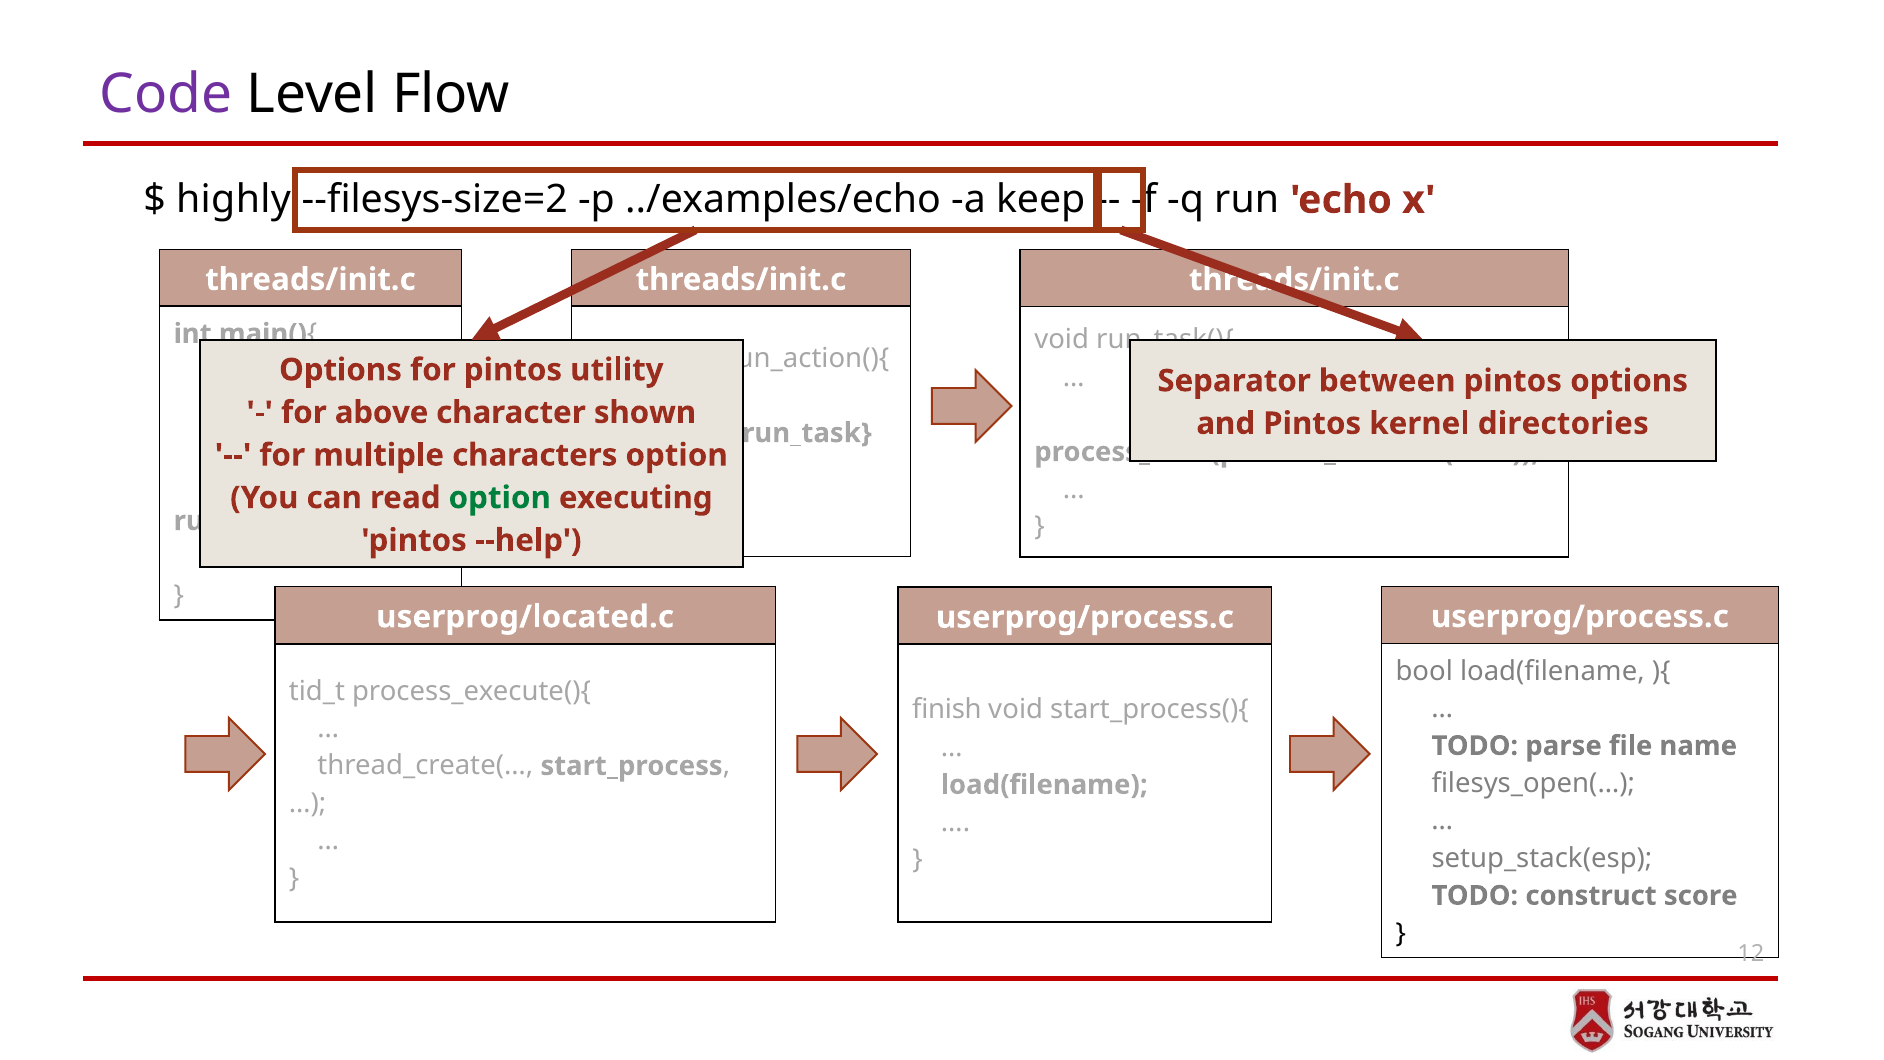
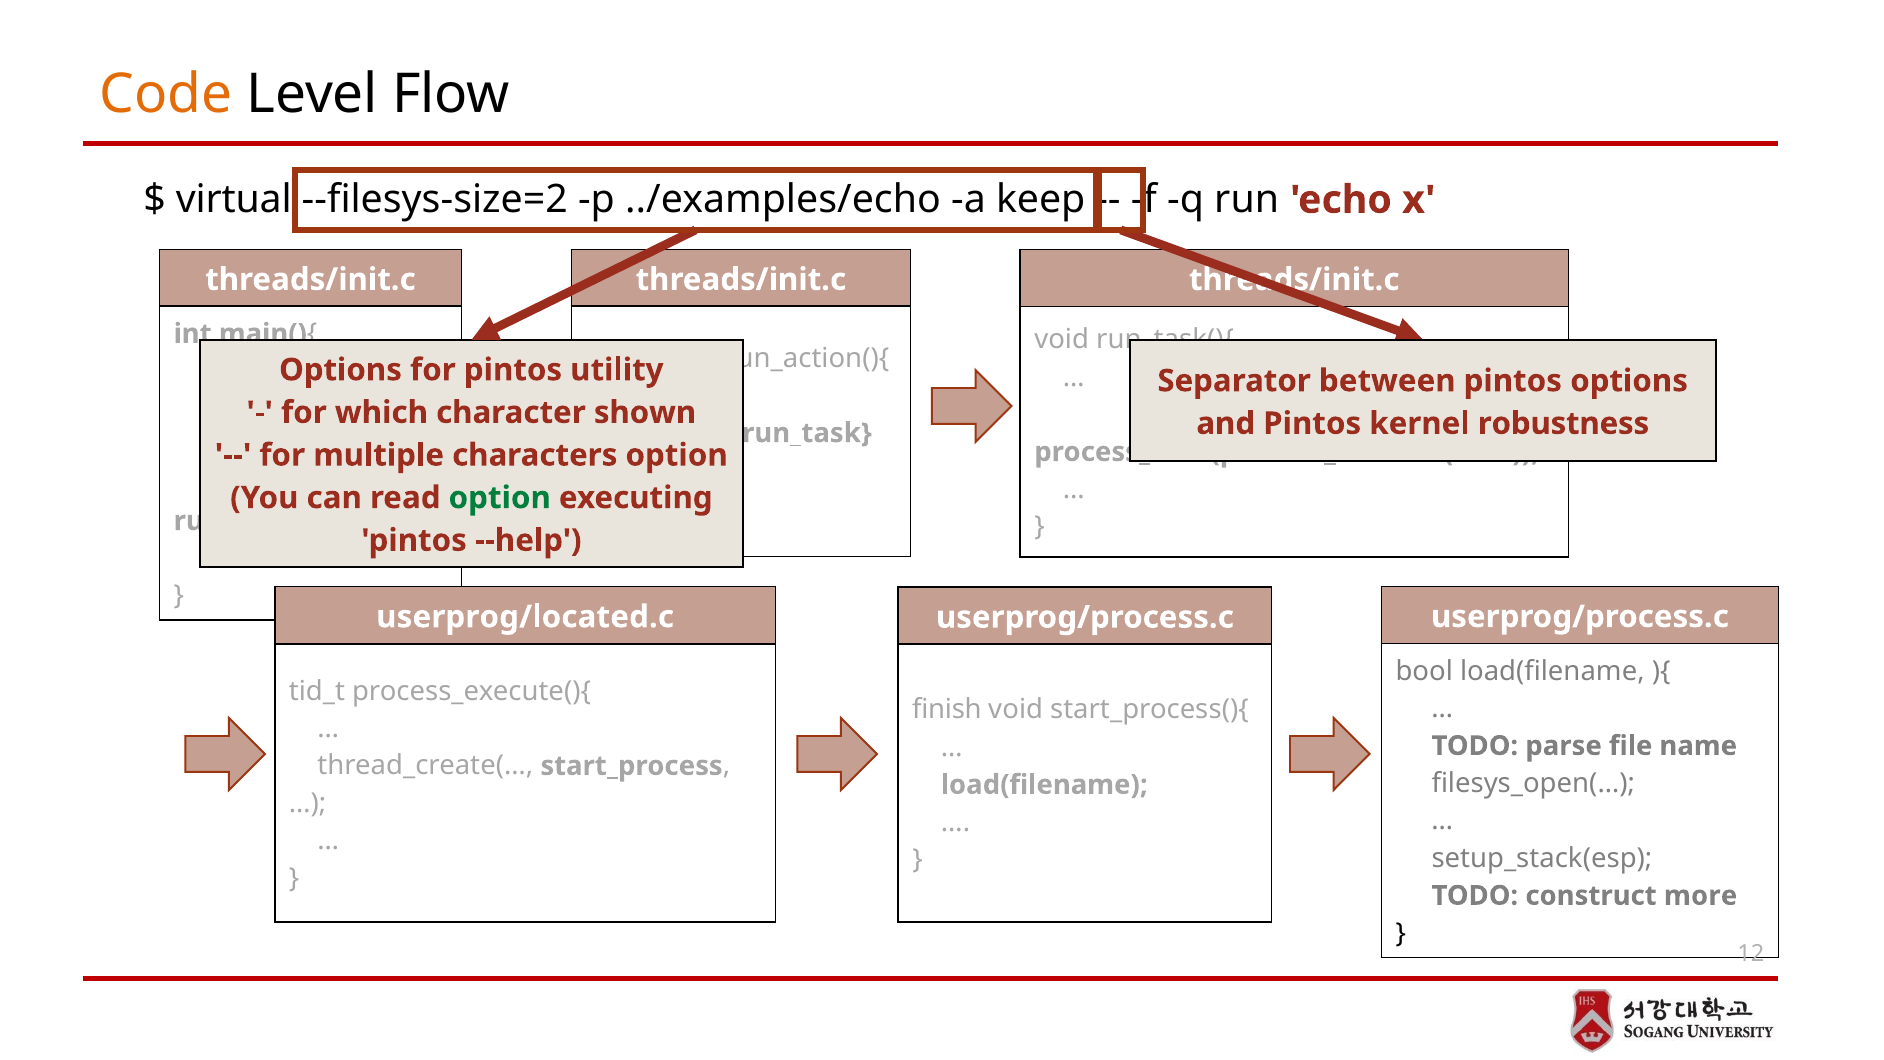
Code colour: purple -> orange (166, 94)
highly: highly -> virtual (234, 200)
above: above -> which (381, 412)
directories: directories -> robustness (1564, 423)
score: score -> more (1701, 895)
